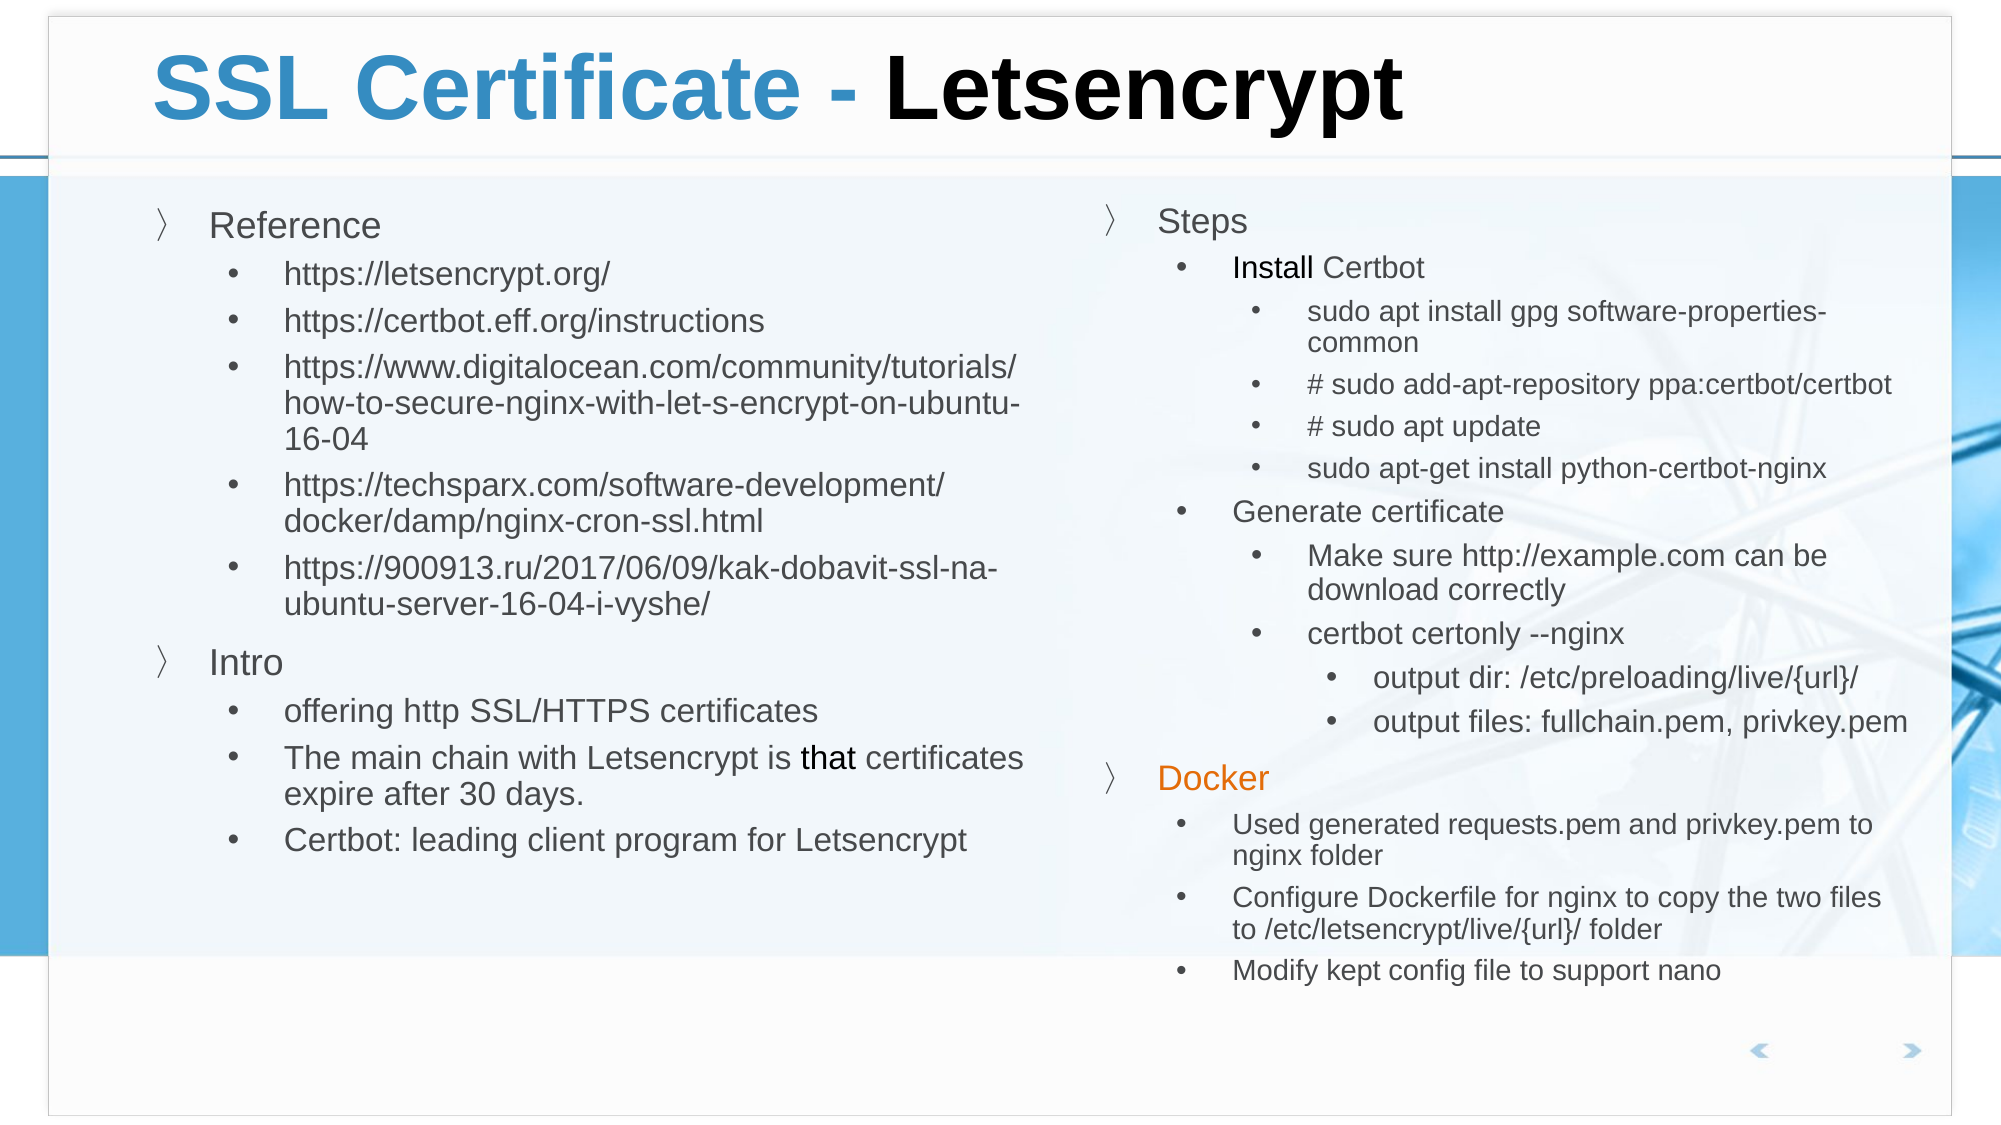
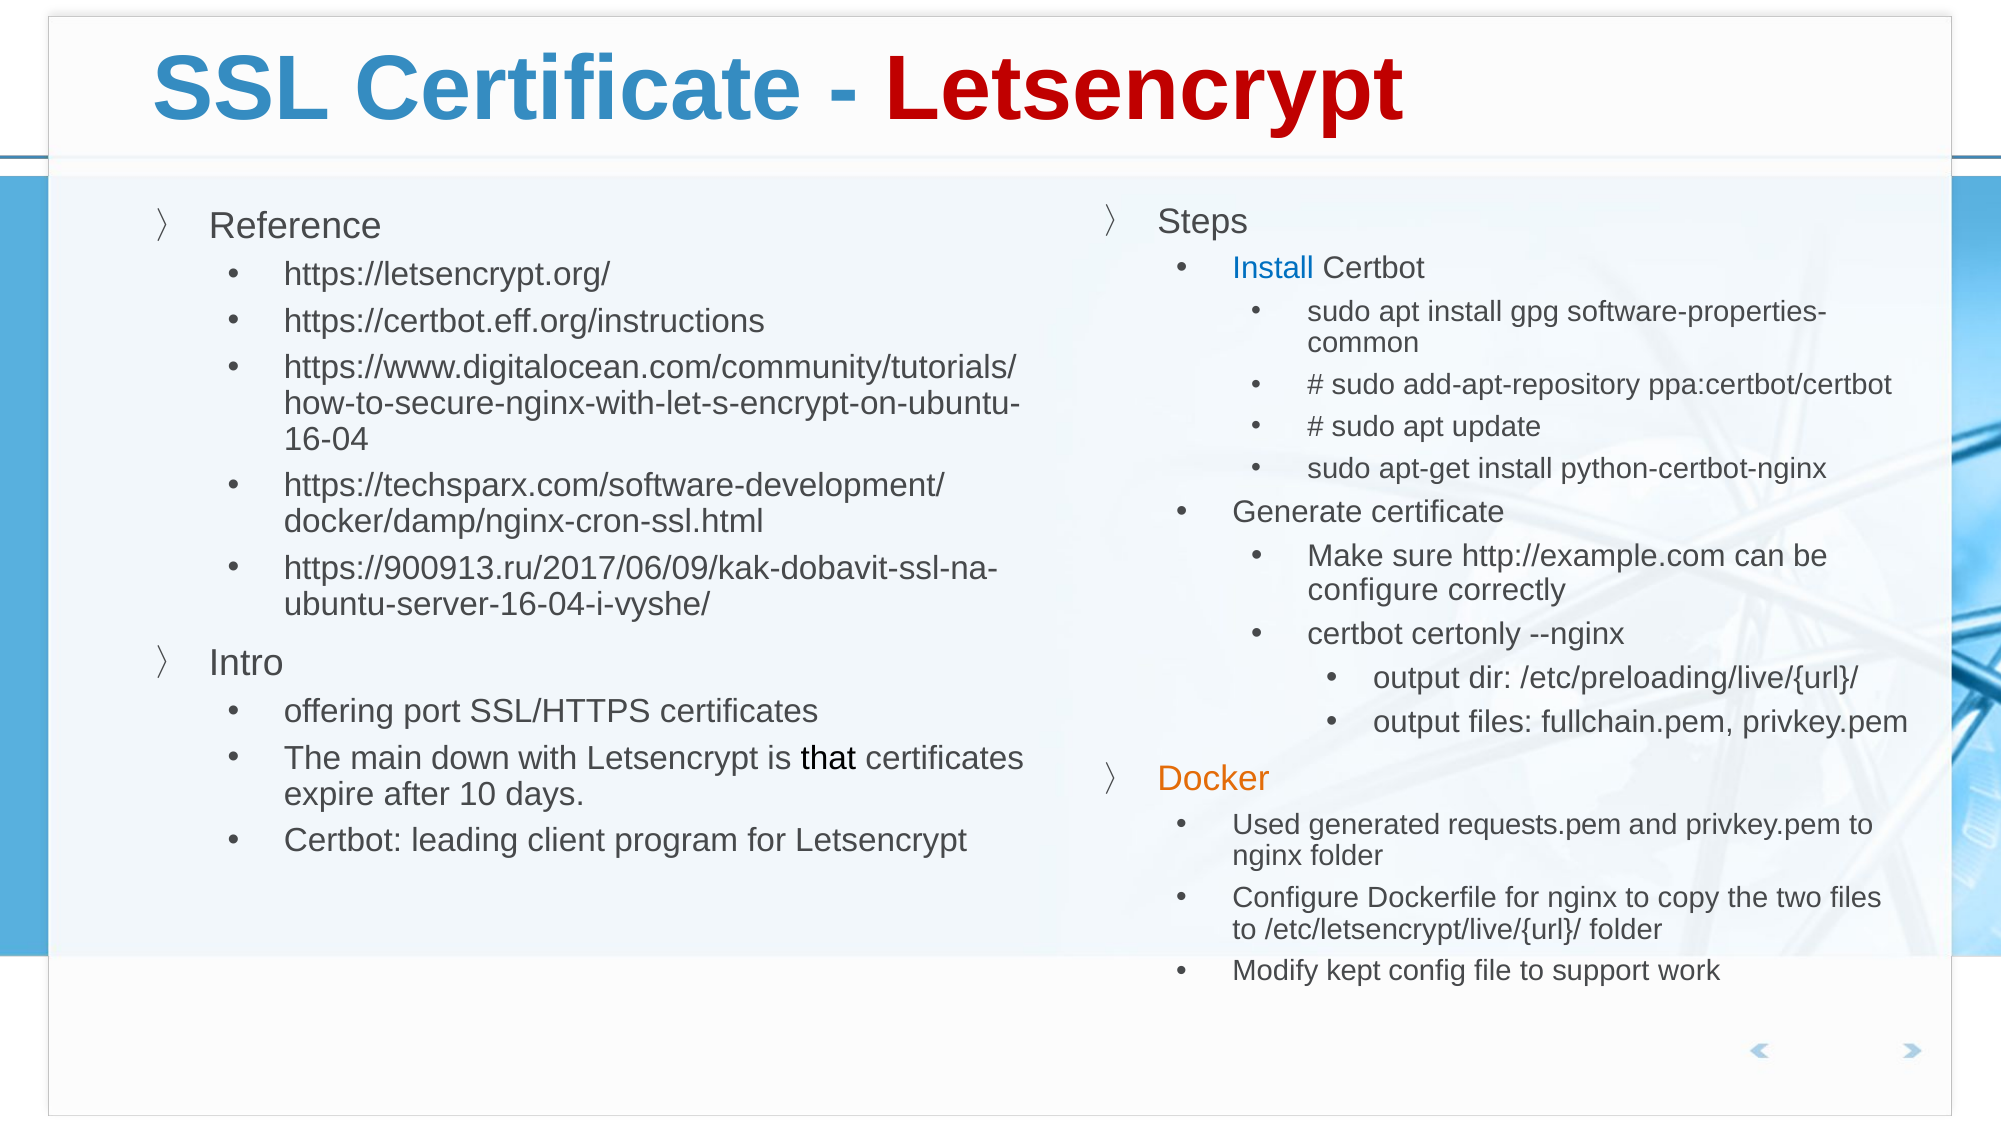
Letsencrypt colour: black -> red (1144, 89)
Install colour: black -> blue (1273, 268)
download: download -> configure (1373, 590)
http: http -> port (432, 712)
chain: chain -> down (470, 759)
30: 30 -> 10 (478, 795)
nano: nano -> work (1689, 972)
